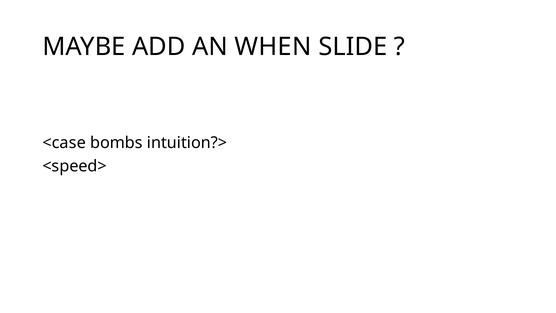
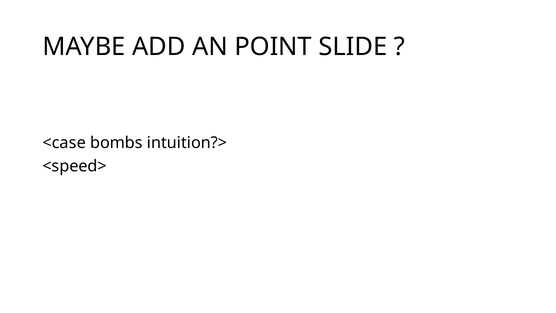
WHEN: WHEN -> POINT (273, 47)
